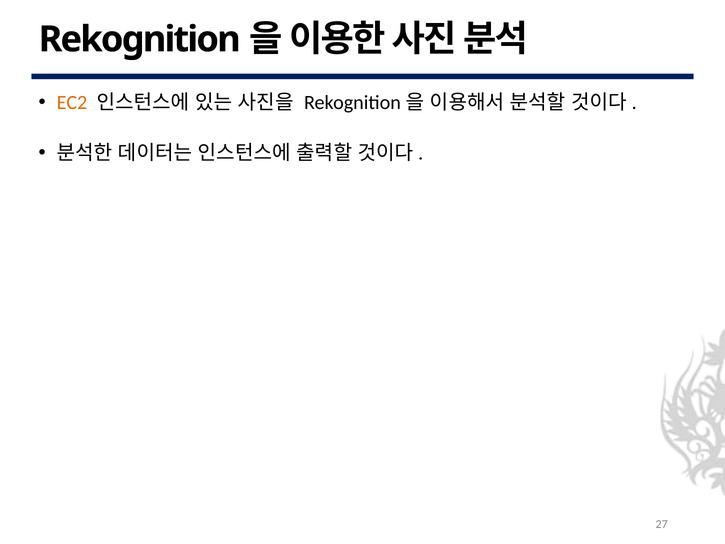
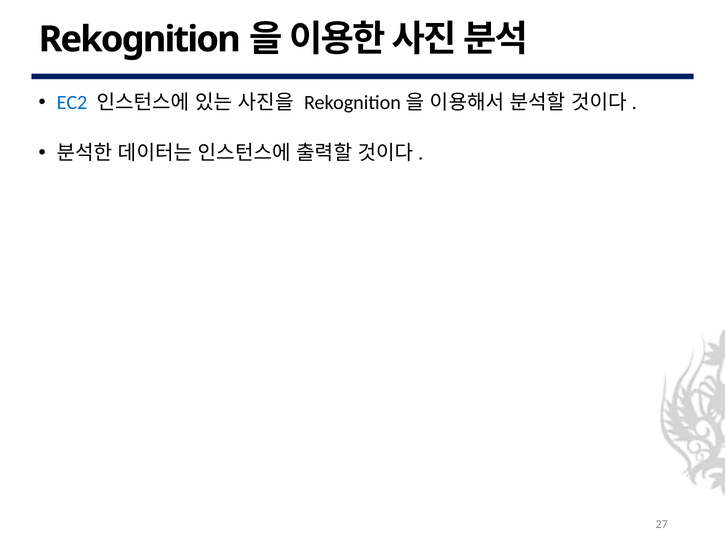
EC2 colour: orange -> blue (72, 103)
